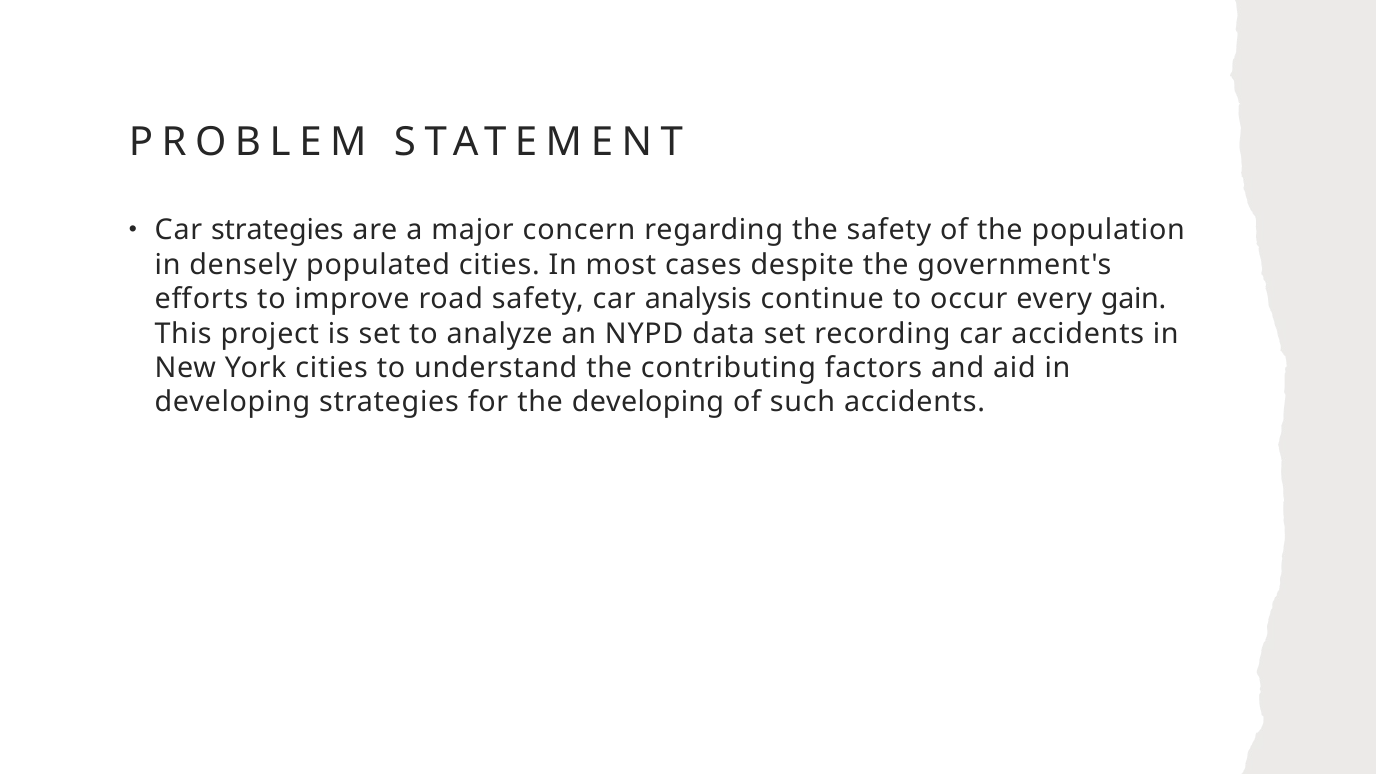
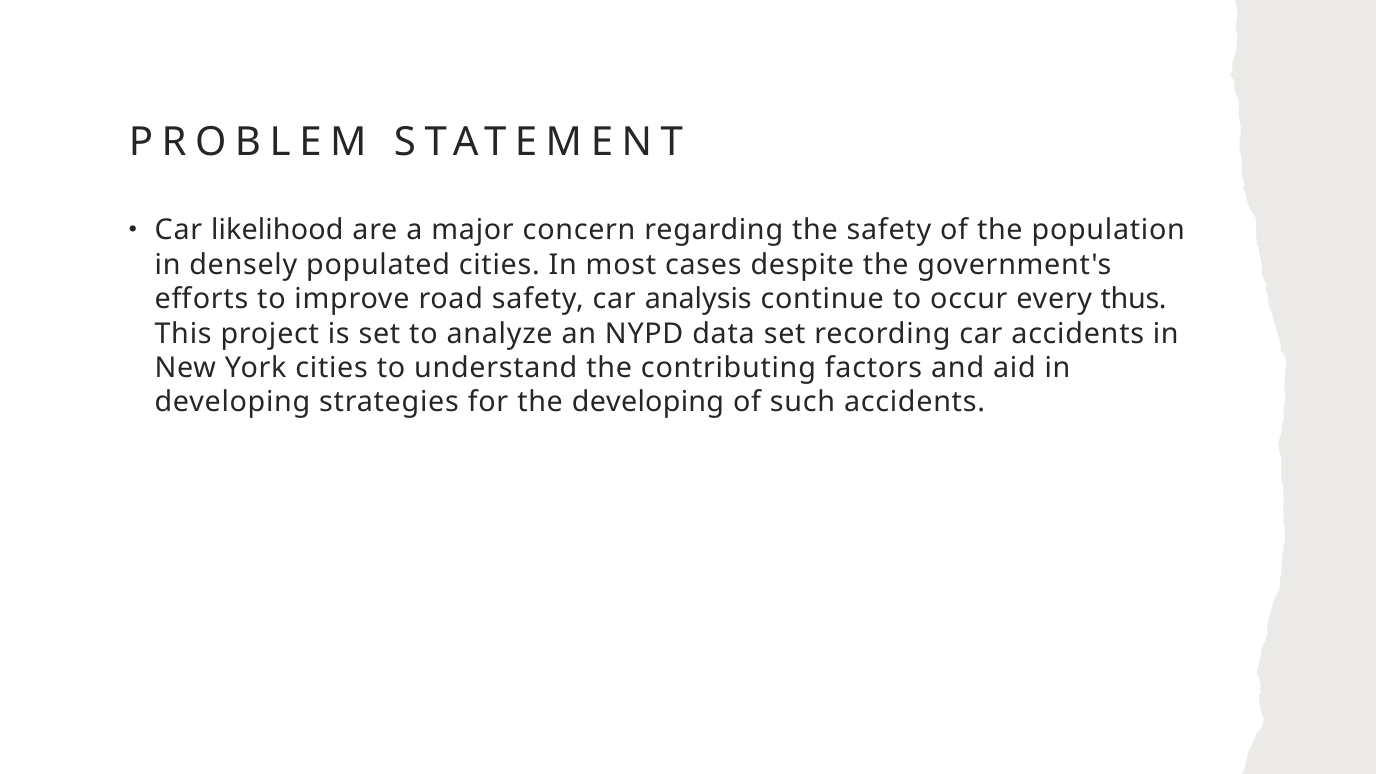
Car strategies: strategies -> likelihood (277, 230)
gain: gain -> thus (1134, 299)
